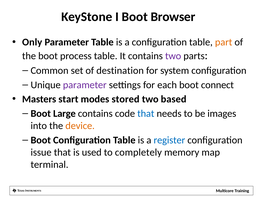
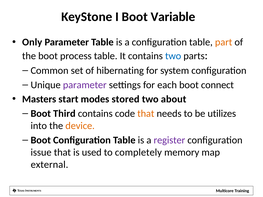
Browser: Browser -> Variable (173, 17)
two colour: purple -> blue (173, 56)
destination: destination -> hibernating (120, 71)
based: based -> about (174, 99)
Large: Large -> Third (64, 114)
that colour: blue -> orange (146, 114)
images: images -> utilizes (222, 114)
register colour: blue -> purple (169, 140)
terminal: terminal -> external (50, 165)
